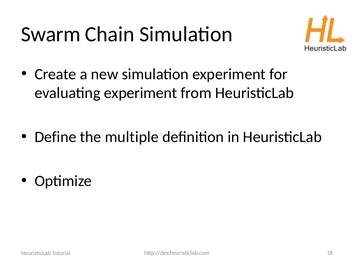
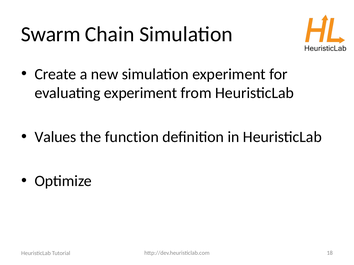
Define: Define -> Values (55, 137)
multiple: multiple -> function (132, 137)
